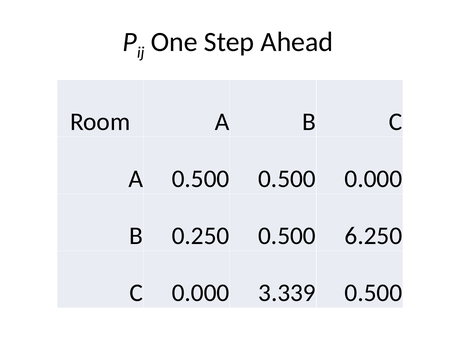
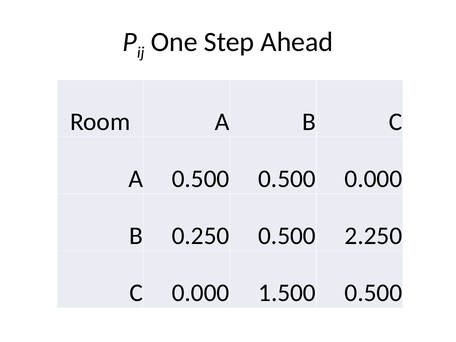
6.250: 6.250 -> 2.250 (373, 236)
3.339: 3.339 -> 1.500 (287, 293)
